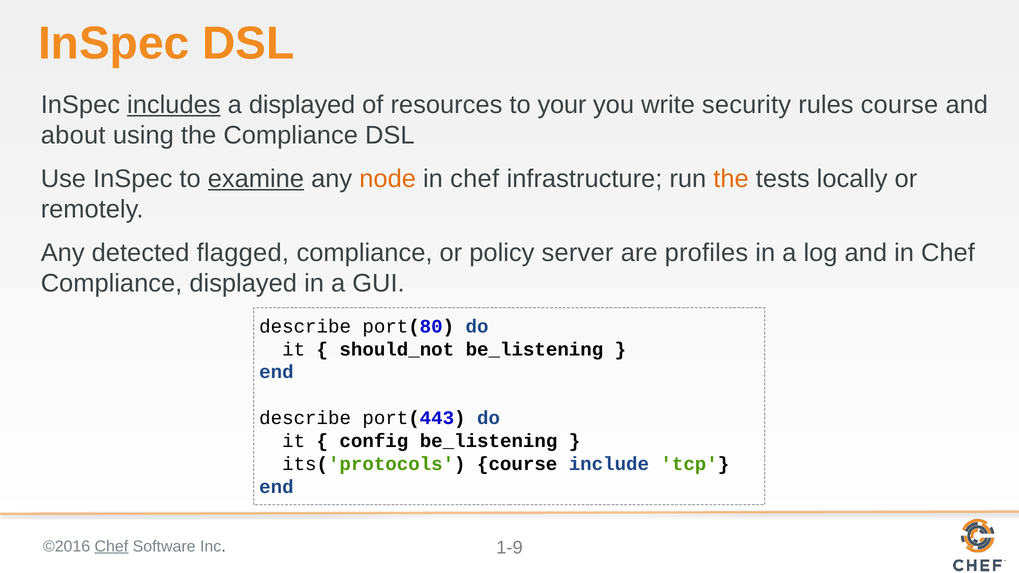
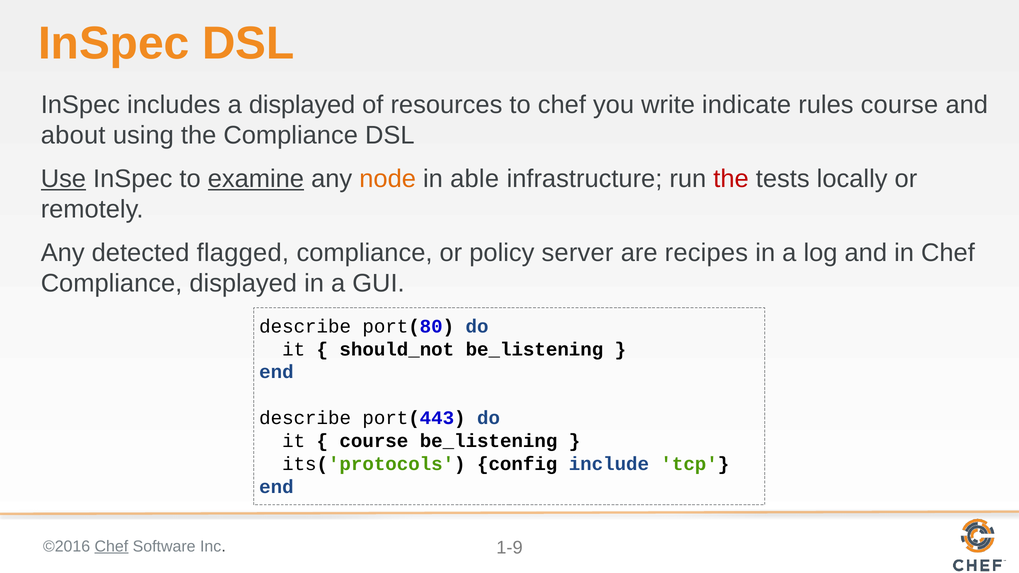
includes underline: present -> none (174, 105)
to your: your -> chef (562, 105)
security: security -> indicate (747, 105)
Use underline: none -> present (63, 179)
chef: chef -> able (475, 179)
the colour: orange -> red (731, 179)
profiles: profiles -> recipes (706, 253)
config: config -> course (374, 441)
its('protocols course: course -> config (517, 464)
